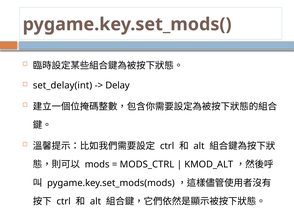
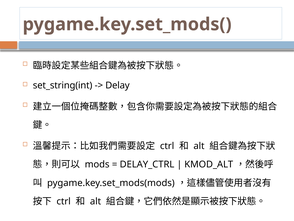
set_delay(int: set_delay(int -> set_string(int (63, 85)
MODS_CTRL: MODS_CTRL -> DELAY_CTRL (147, 164)
